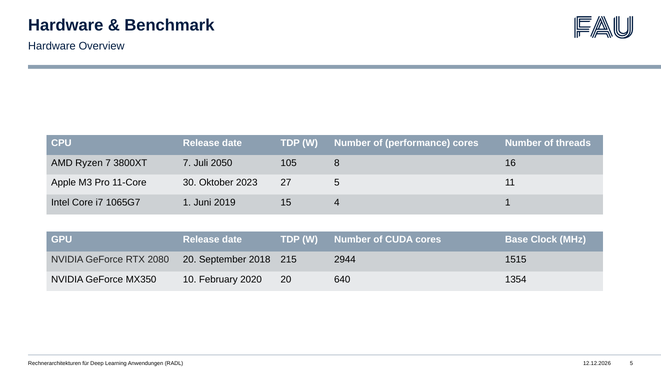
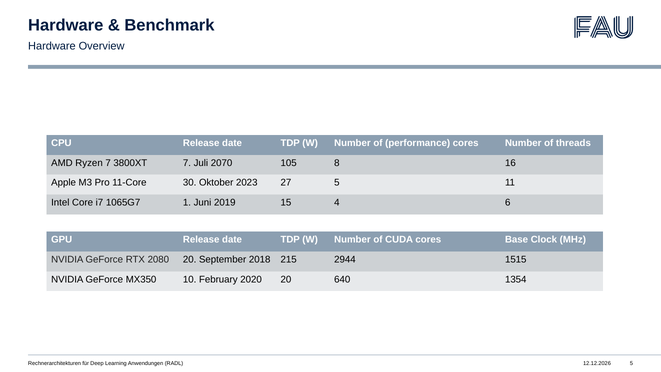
2050: 2050 -> 2070 (222, 163)
4 1: 1 -> 6 (508, 203)
